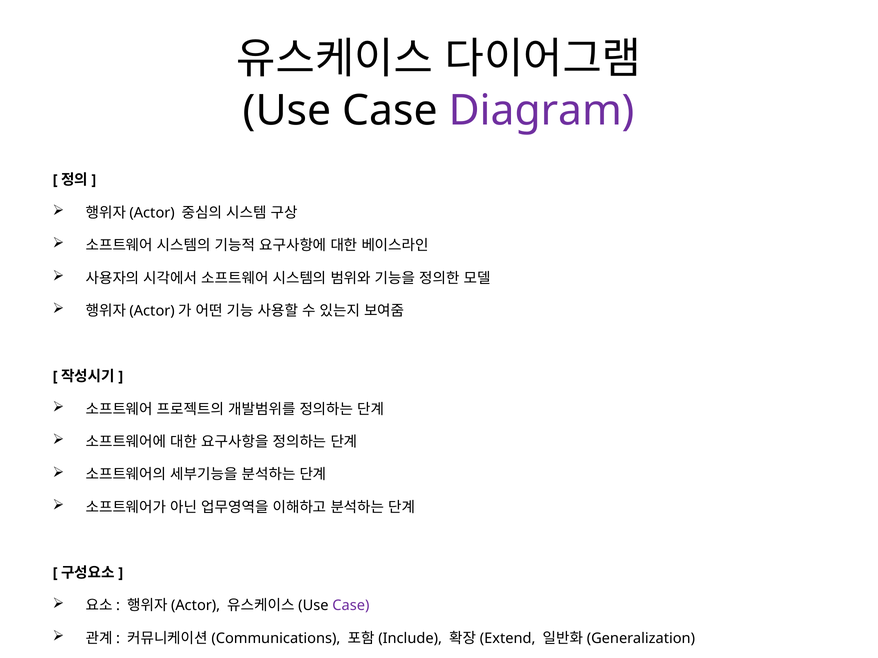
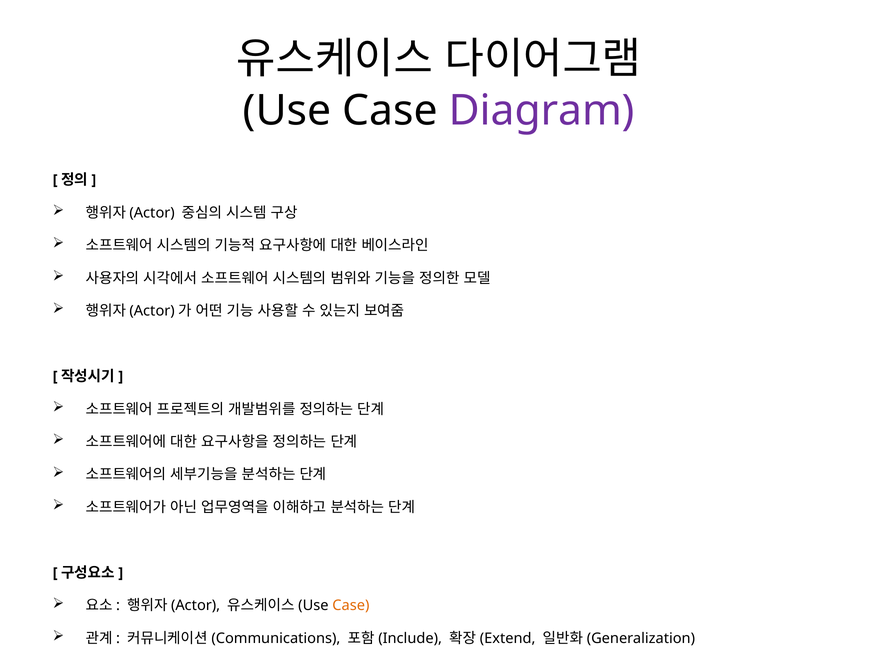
Case colour: purple -> orange (351, 606)
